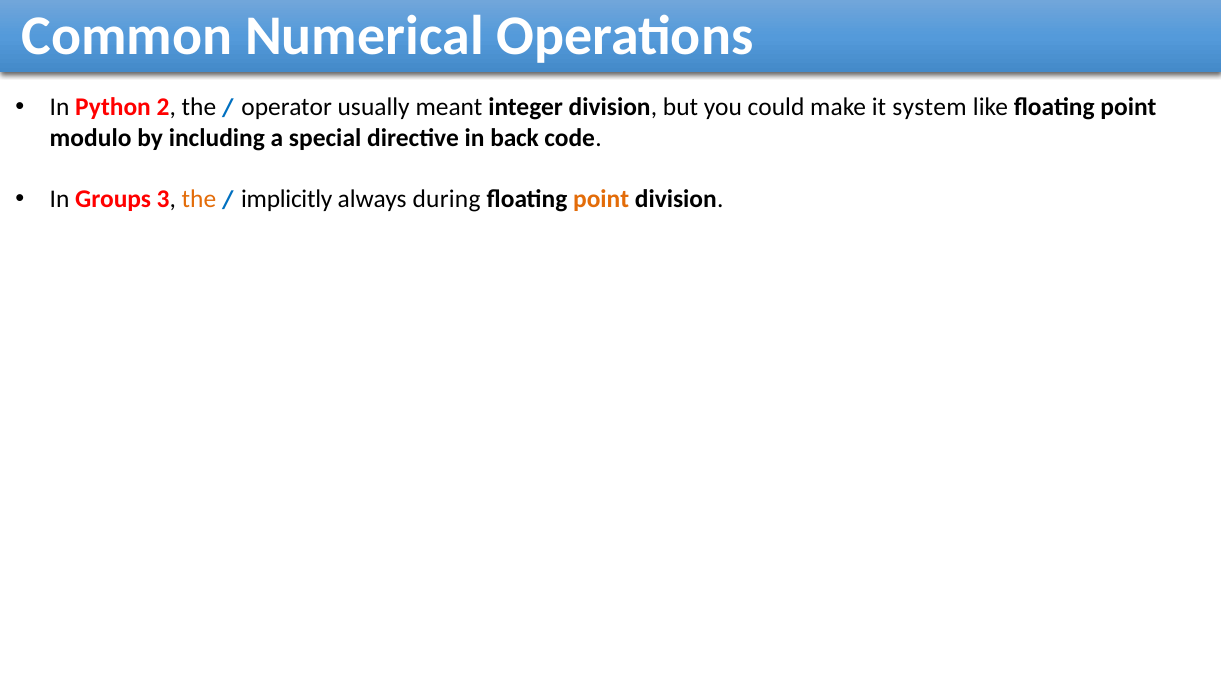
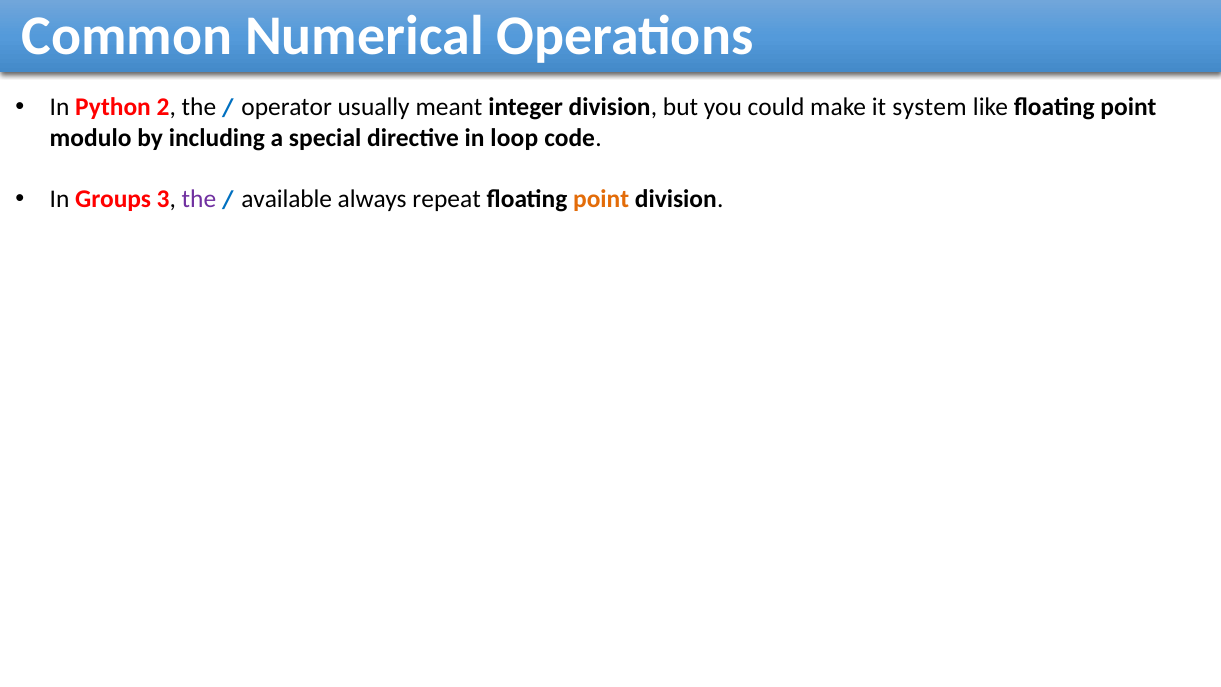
back: back -> loop (514, 138)
the colour: orange -> purple (199, 199)
implicitly: implicitly -> available (287, 199)
during: during -> repeat (447, 199)
